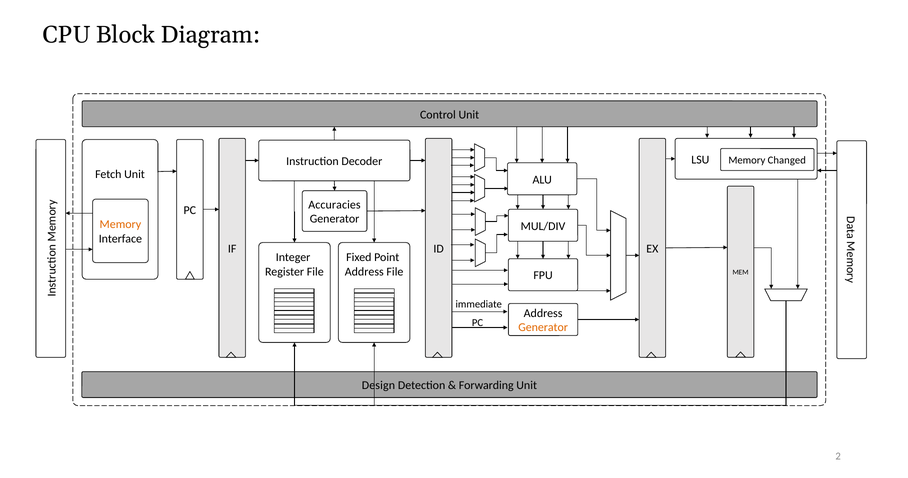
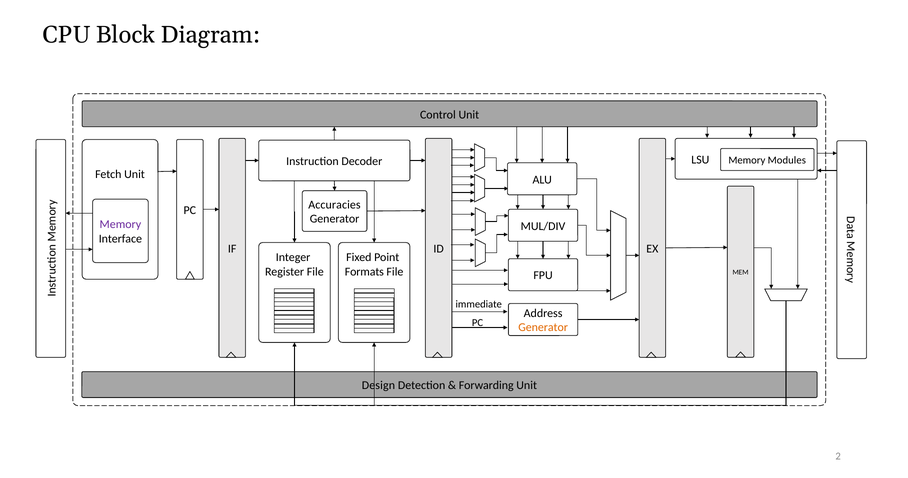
Changed: Changed -> Modules (787, 160)
Memory colour: orange -> purple (120, 224)
Address: Address -> Formats (364, 272)
